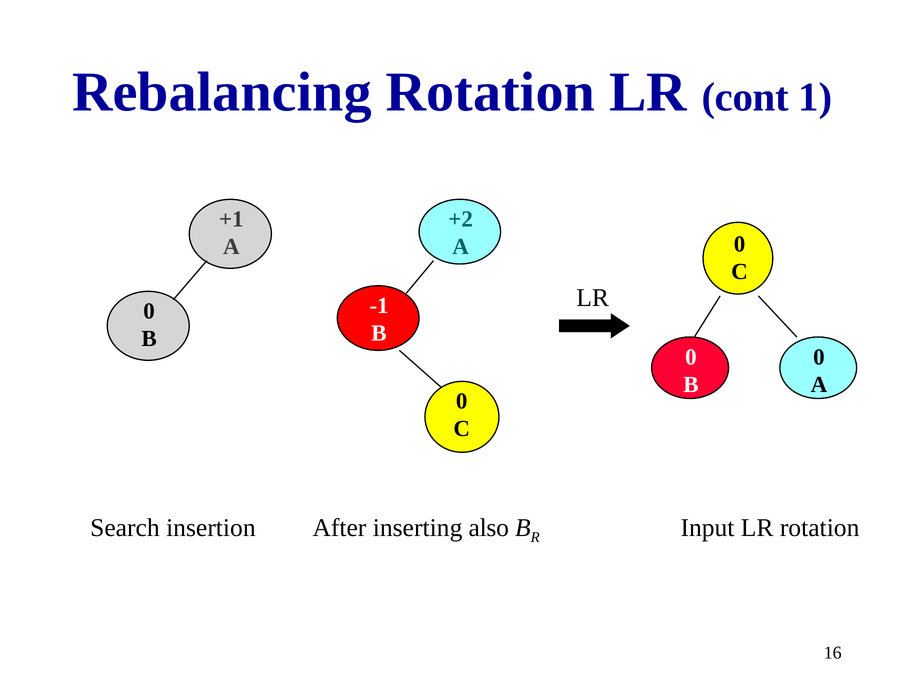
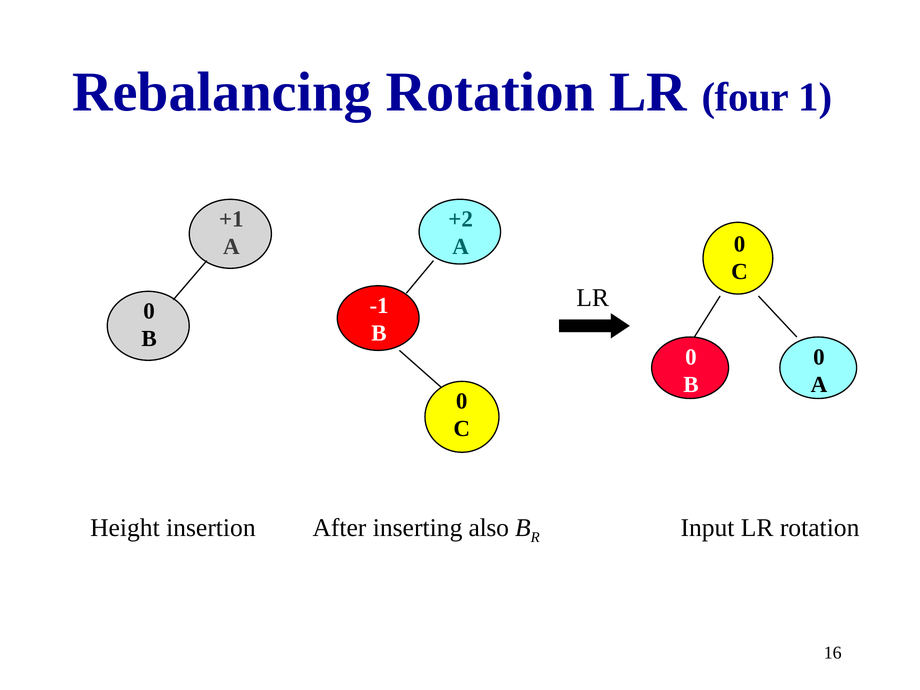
cont: cont -> four (745, 97)
Search: Search -> Height (125, 528)
